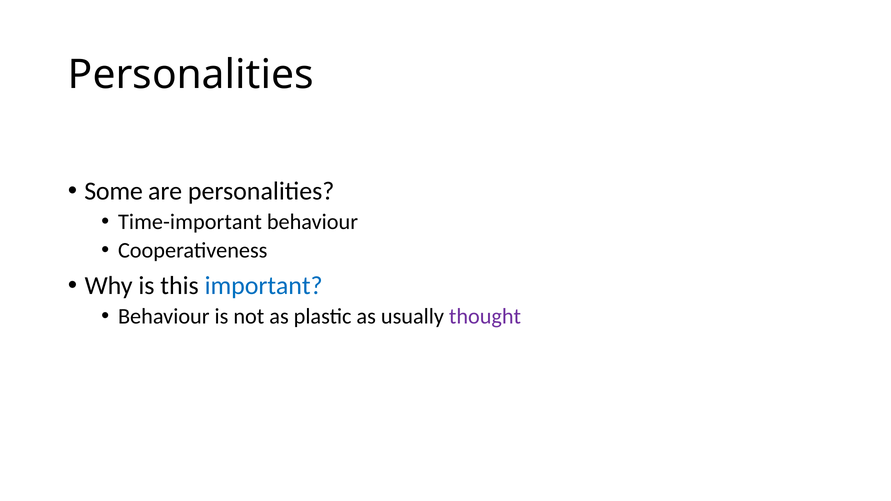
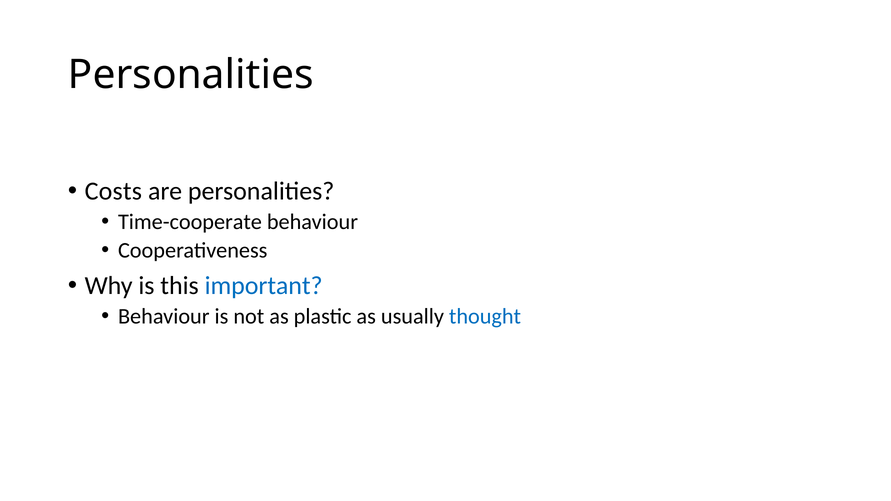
Some: Some -> Costs (113, 191)
Time-important: Time-important -> Time-cooperate (190, 222)
thought colour: purple -> blue (485, 317)
